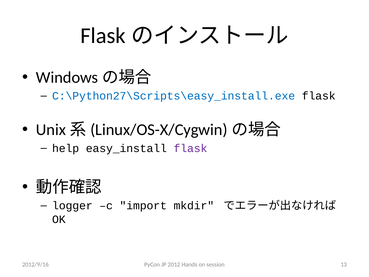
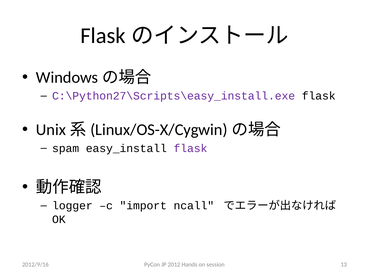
C:\Python27\Scripts\easy_install.exe colour: blue -> purple (174, 96)
help: help -> spam (66, 148)
mkdir: mkdir -> ncall (194, 206)
